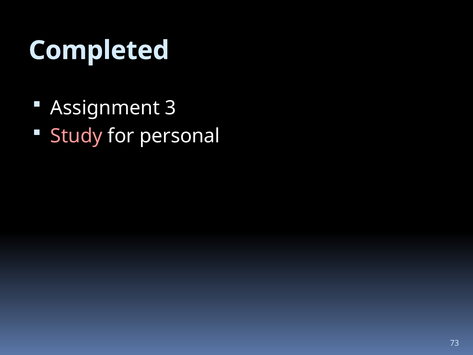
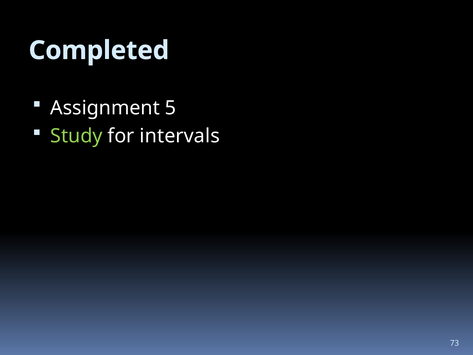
3: 3 -> 5 (171, 108)
Study colour: pink -> light green (76, 136)
personal: personal -> intervals (180, 136)
